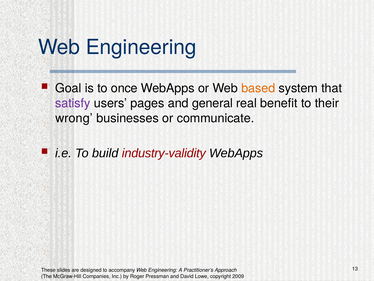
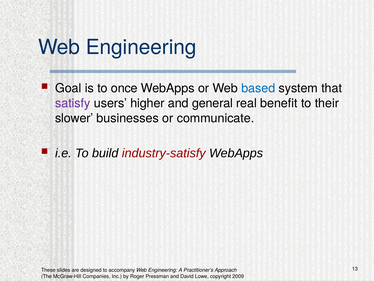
based colour: orange -> blue (258, 88)
pages: pages -> higher (147, 103)
wrong: wrong -> slower (74, 118)
industry-validity: industry-validity -> industry-satisfy (164, 153)
